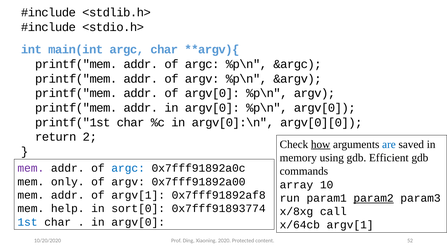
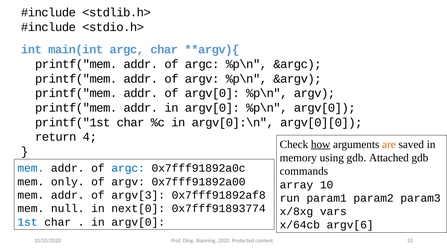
2: 2 -> 4 (90, 137)
are colour: blue -> orange (389, 144)
Efficient: Efficient -> Attached (389, 157)
mem colour: purple -> blue (31, 168)
of argv[1: argv[1 -> argv[3 (138, 195)
param2 underline: present -> none (374, 198)
help: help -> null (68, 208)
sort[0: sort[0 -> next[0 (138, 208)
call: call -> vars (333, 211)
x/64cb argv[1: argv[1 -> argv[6 (350, 224)
